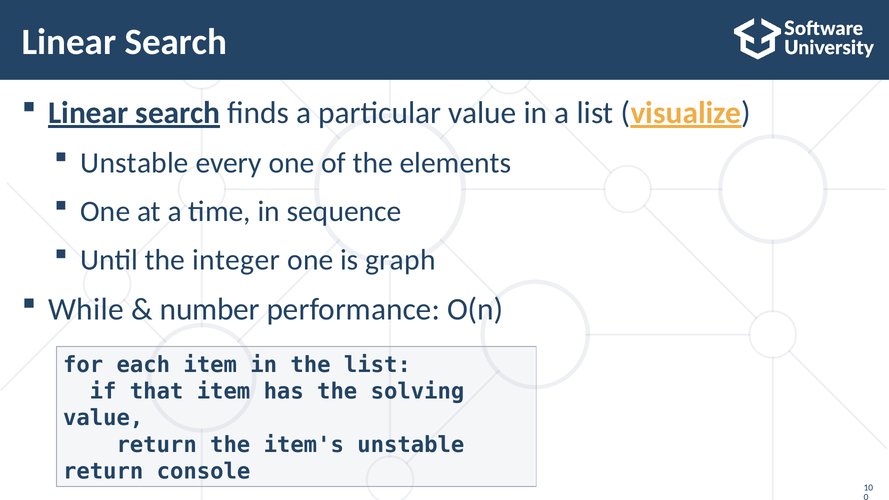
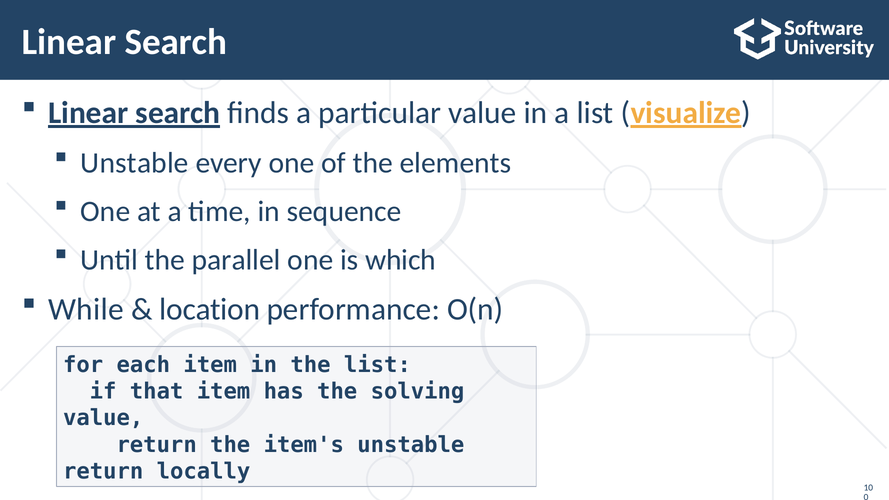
integer: integer -> parallel (236, 260)
graph: graph -> which (401, 260)
number: number -> location (210, 310)
console: console -> locally (203, 472)
